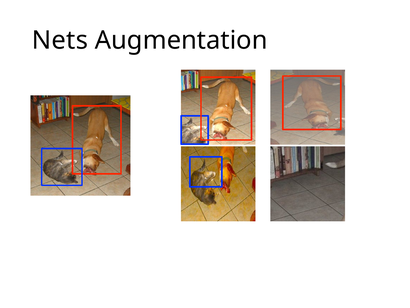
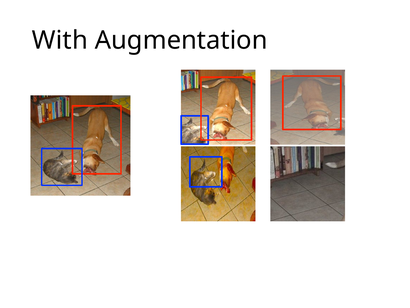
Nets: Nets -> With (60, 40)
